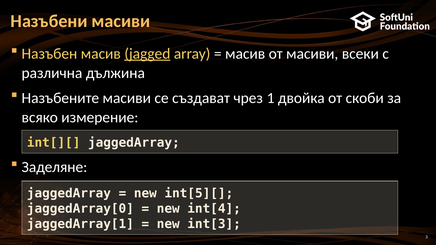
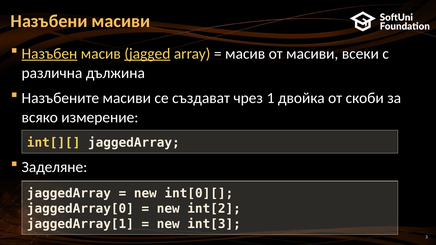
Назъбен underline: none -> present (49, 54)
int[5][: int[5][ -> int[0][ (199, 194)
int[4: int[4 -> int[2 (214, 209)
